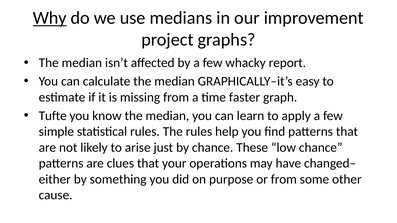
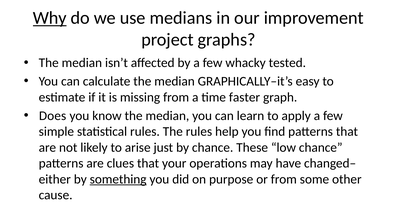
report: report -> tested (287, 63)
Tufte: Tufte -> Does (53, 116)
something underline: none -> present (118, 179)
